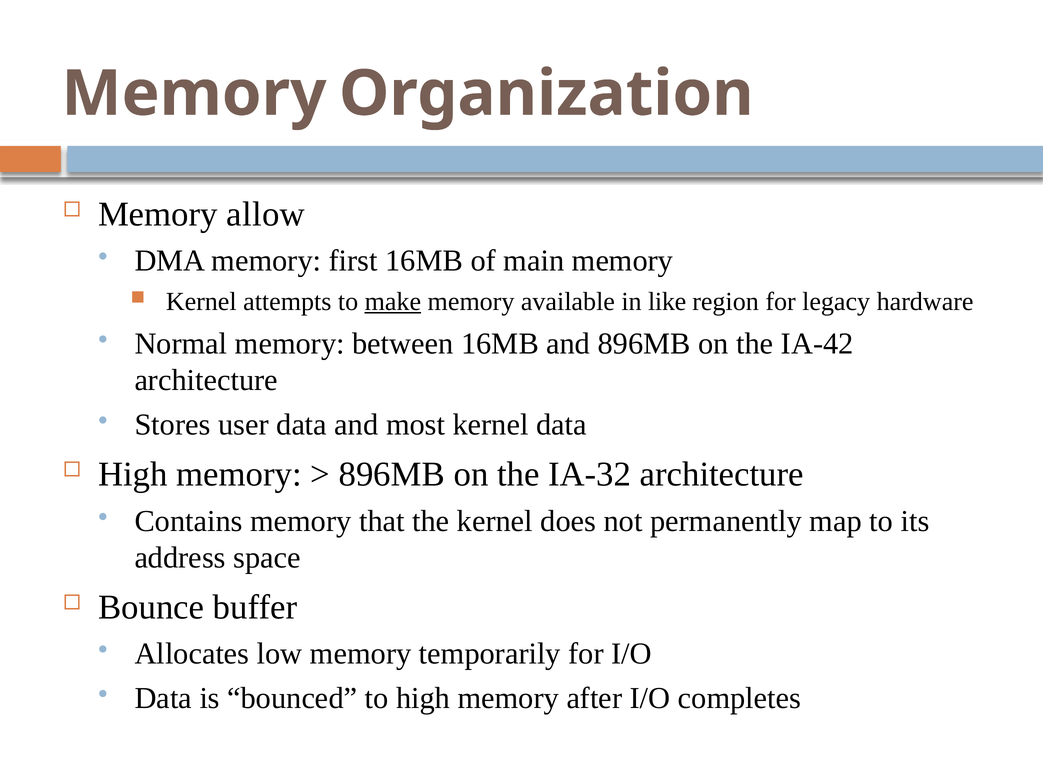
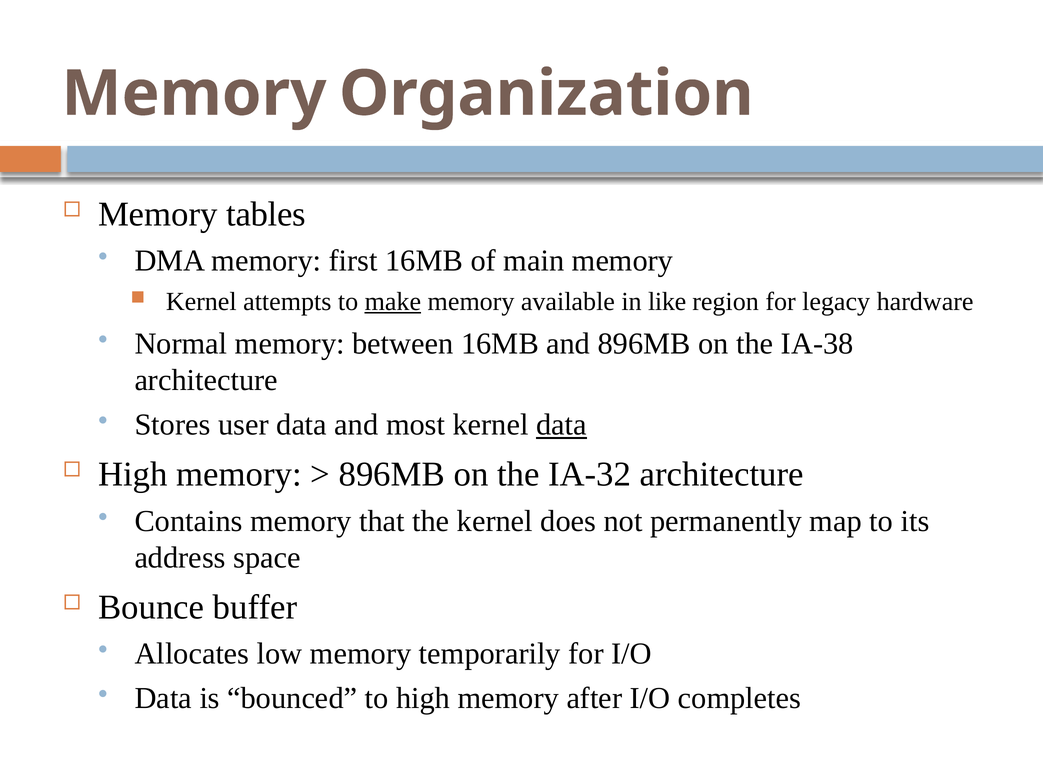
allow: allow -> tables (266, 214)
IA-42: IA-42 -> IA-38 (817, 344)
data underline: none -> present (561, 425)
